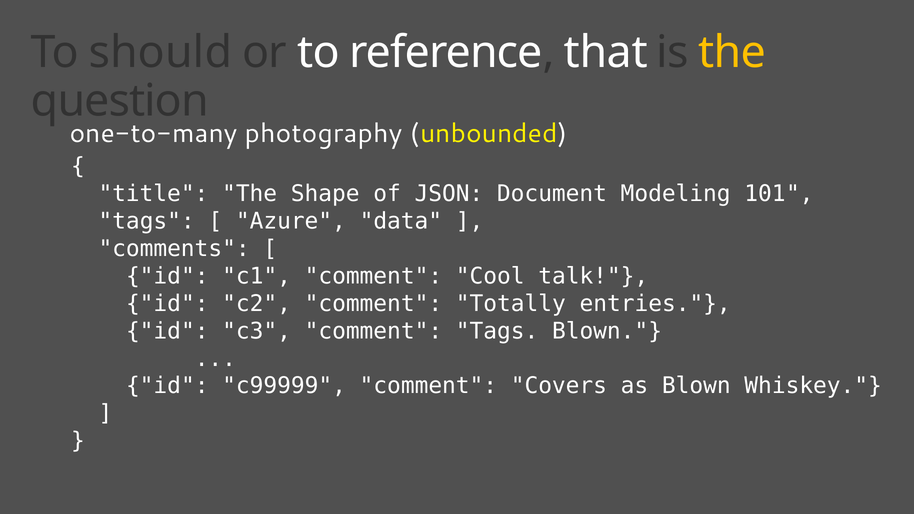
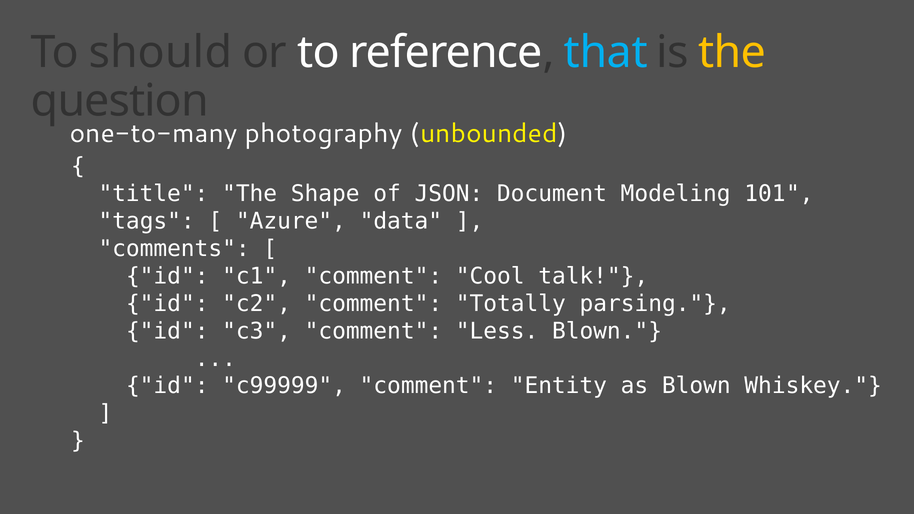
that colour: white -> light blue (606, 52)
entries: entries -> parsing (655, 304)
comment Tags: Tags -> Less (497, 331)
Covers: Covers -> Entity (559, 386)
